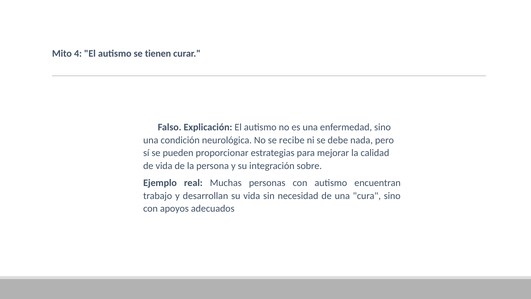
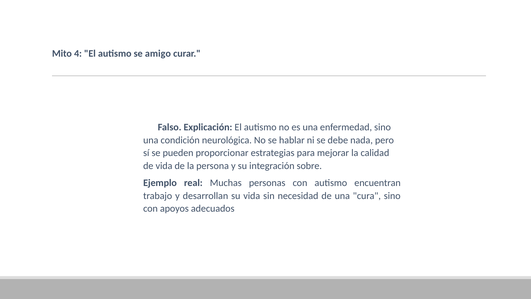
tienen: tienen -> amigo (158, 53)
recibe: recibe -> hablar (292, 140)
